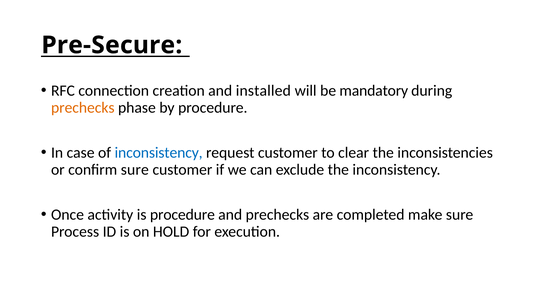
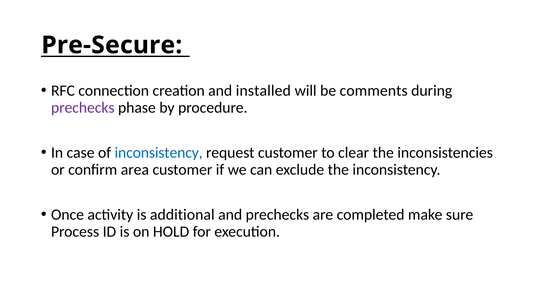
mandatory: mandatory -> comments (374, 91)
prechecks colour: orange -> purple (83, 108)
confirm sure: sure -> area (135, 170)
is procedure: procedure -> additional (182, 215)
